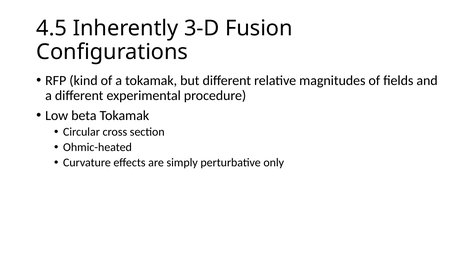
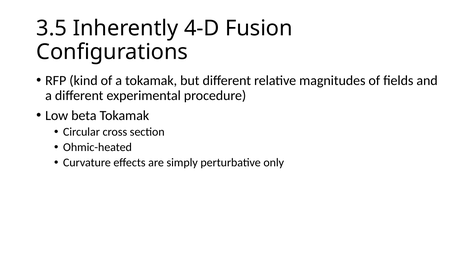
4.5: 4.5 -> 3.5 (52, 28)
3-D: 3-D -> 4-D (202, 28)
